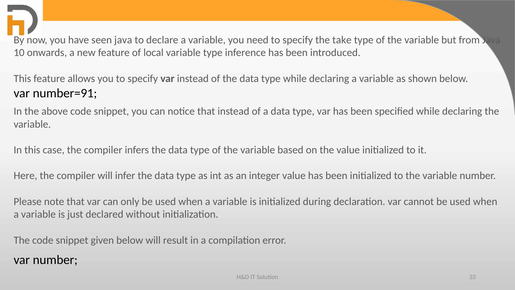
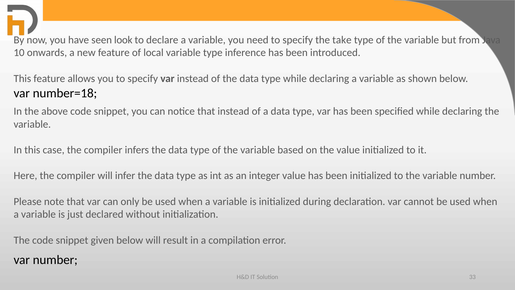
seen java: java -> look (123, 40)
number=91: number=91 -> number=18 (65, 93)
